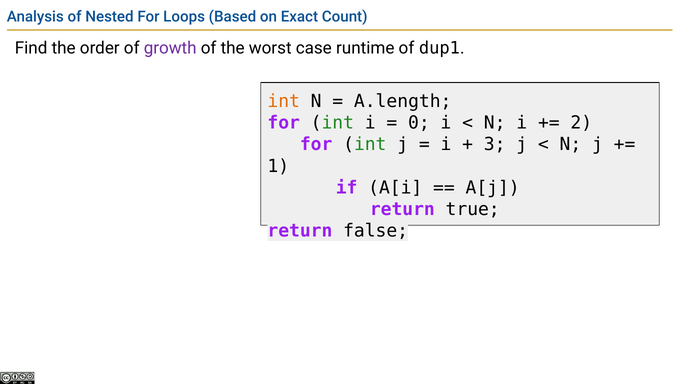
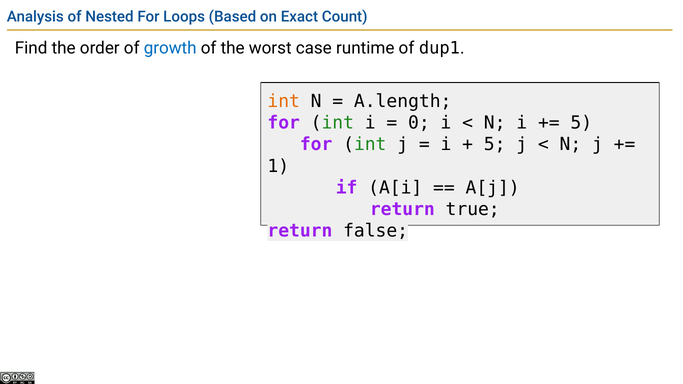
growth colour: purple -> blue (170, 48)
2: 2 -> 5 (581, 123)
3: 3 -> 5 (495, 145)
